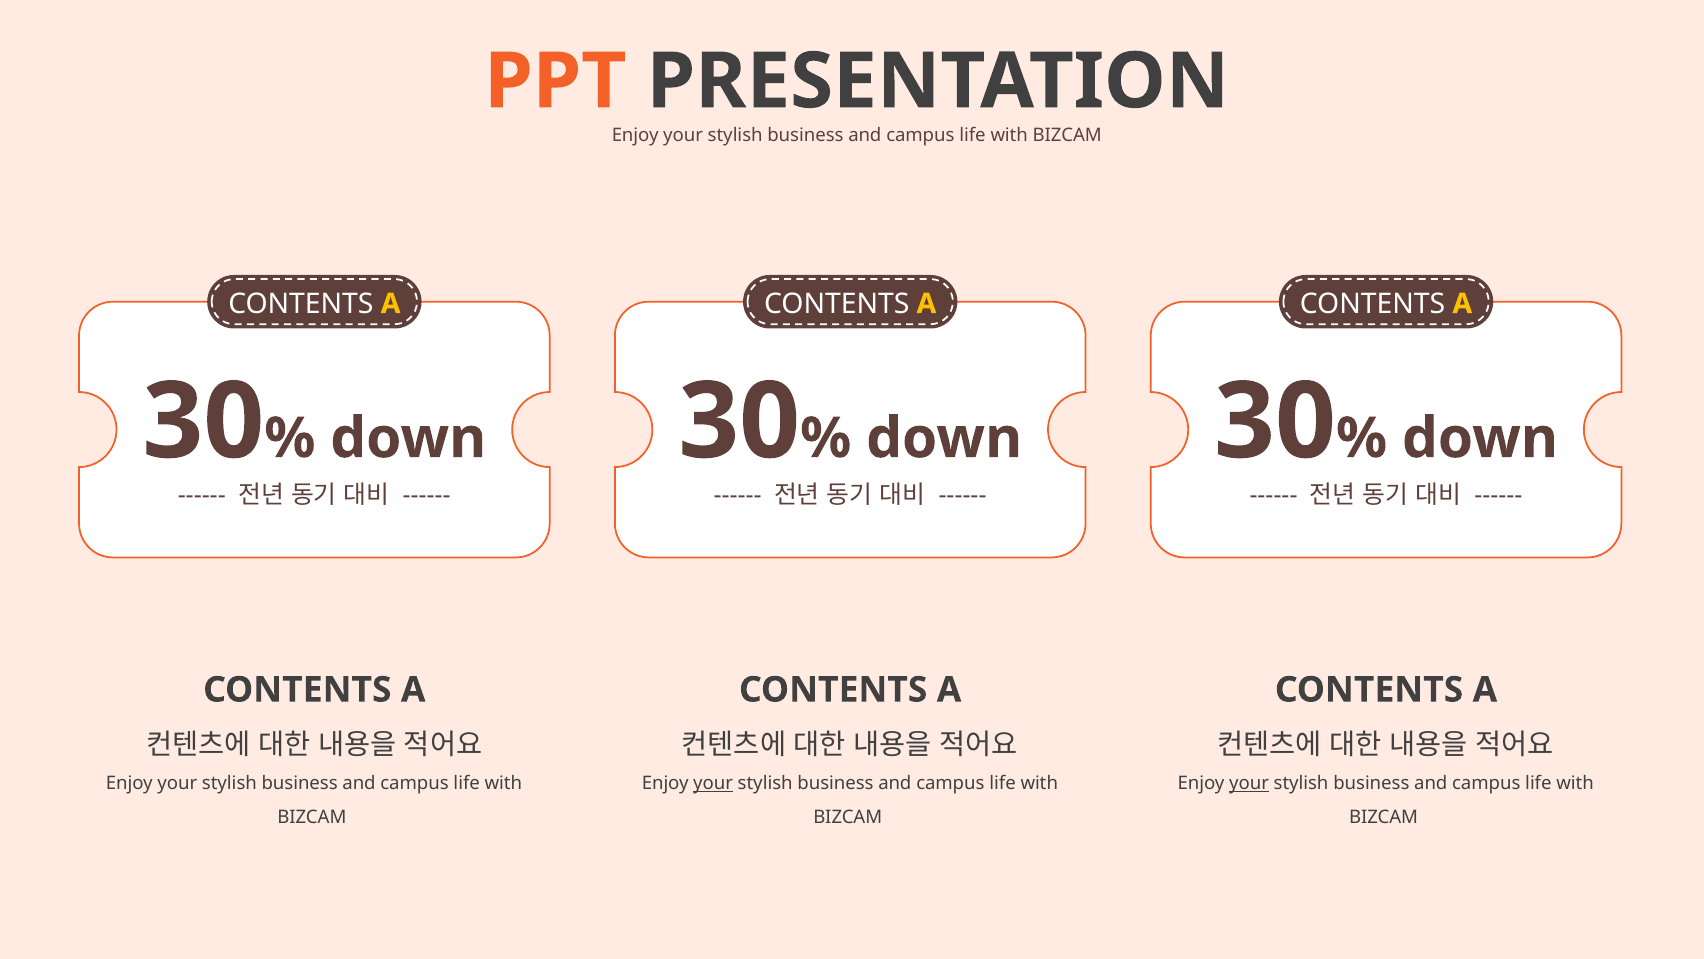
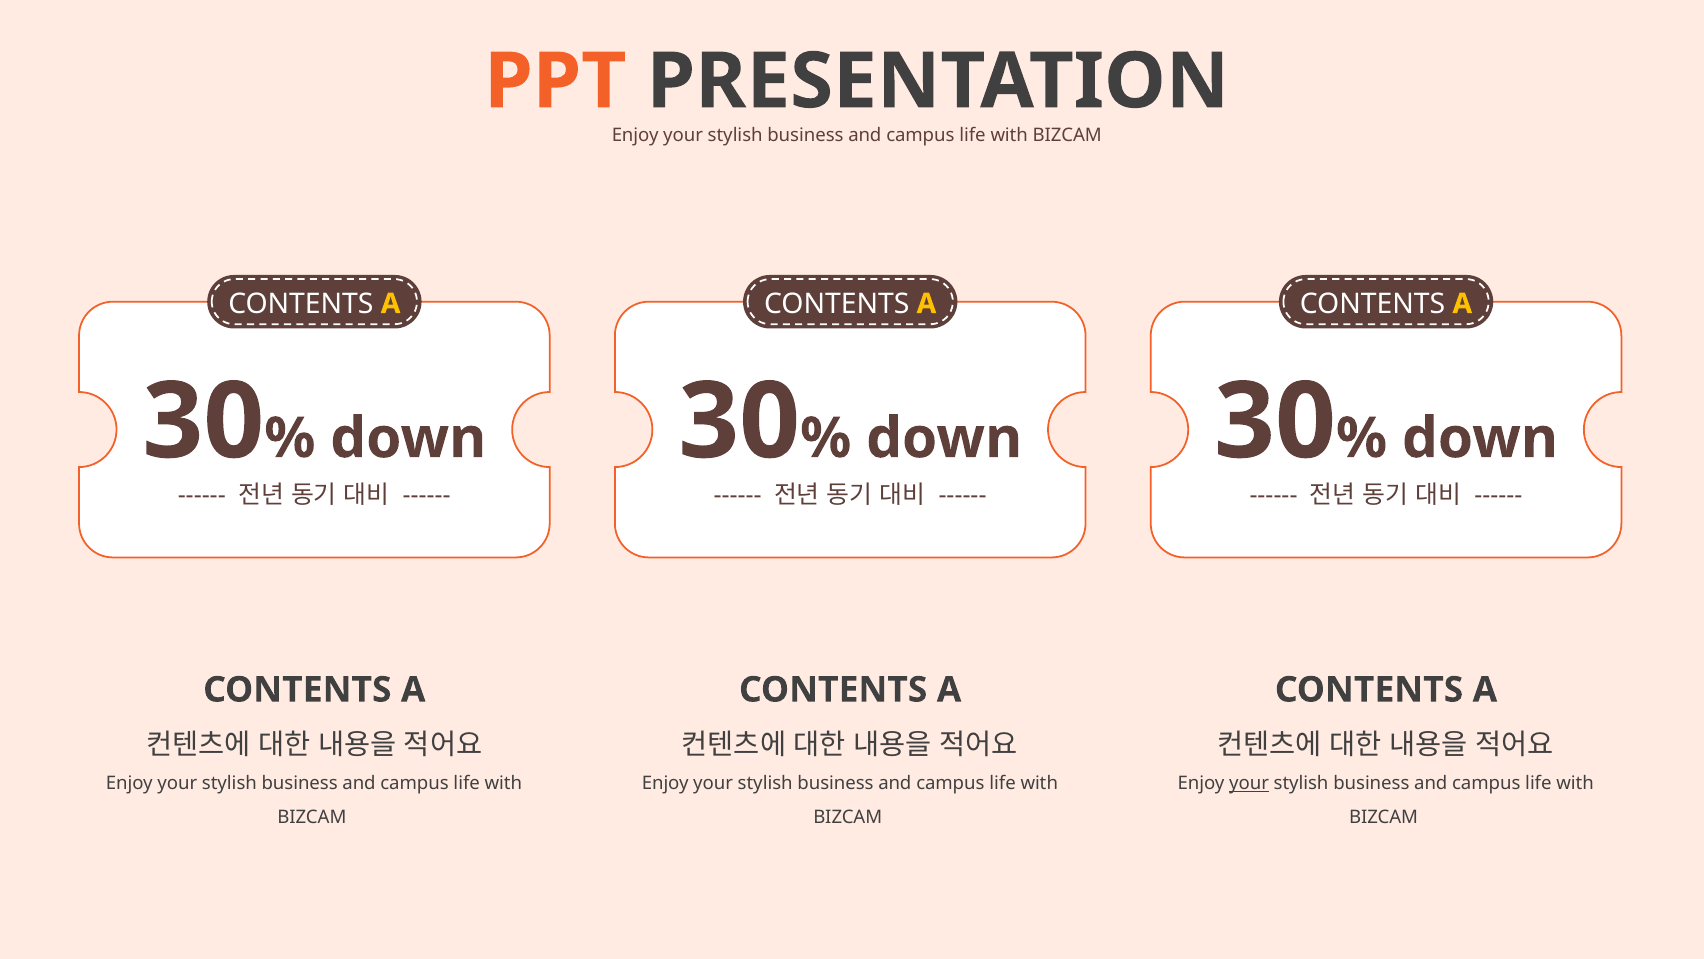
your underline: present -> none (713, 783)
